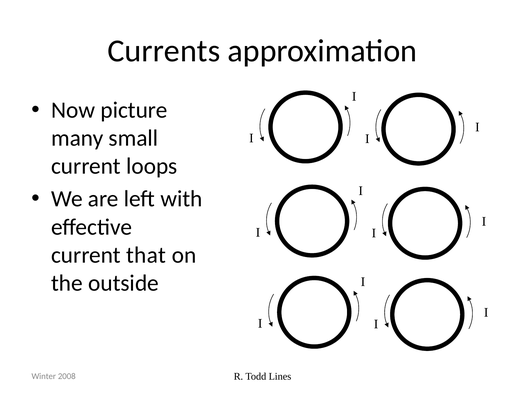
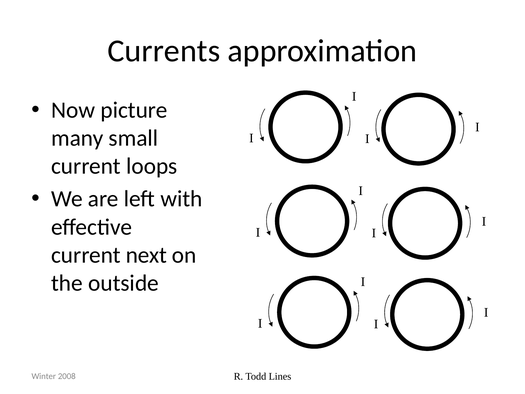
that: that -> next (146, 255)
